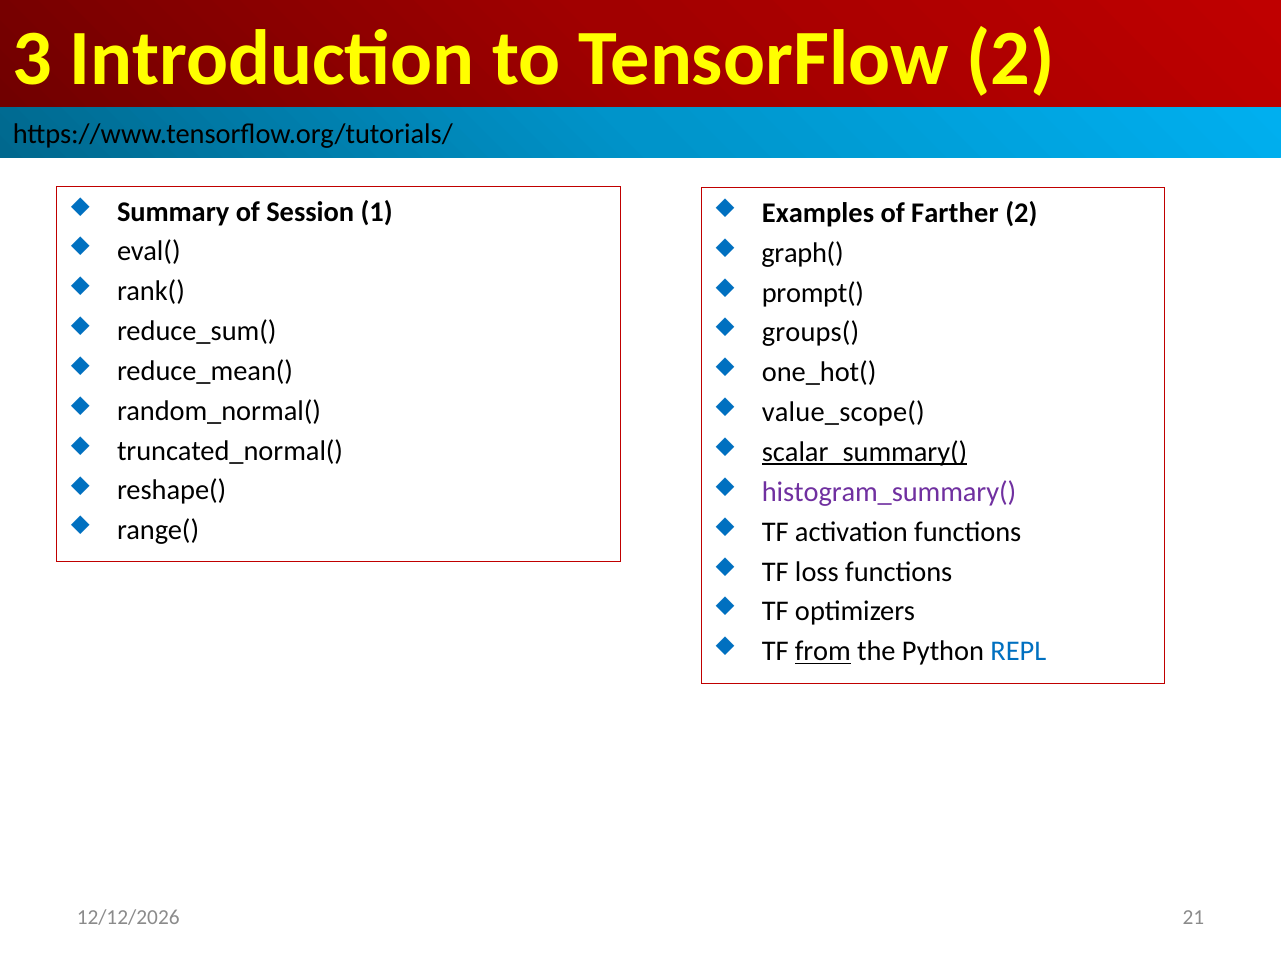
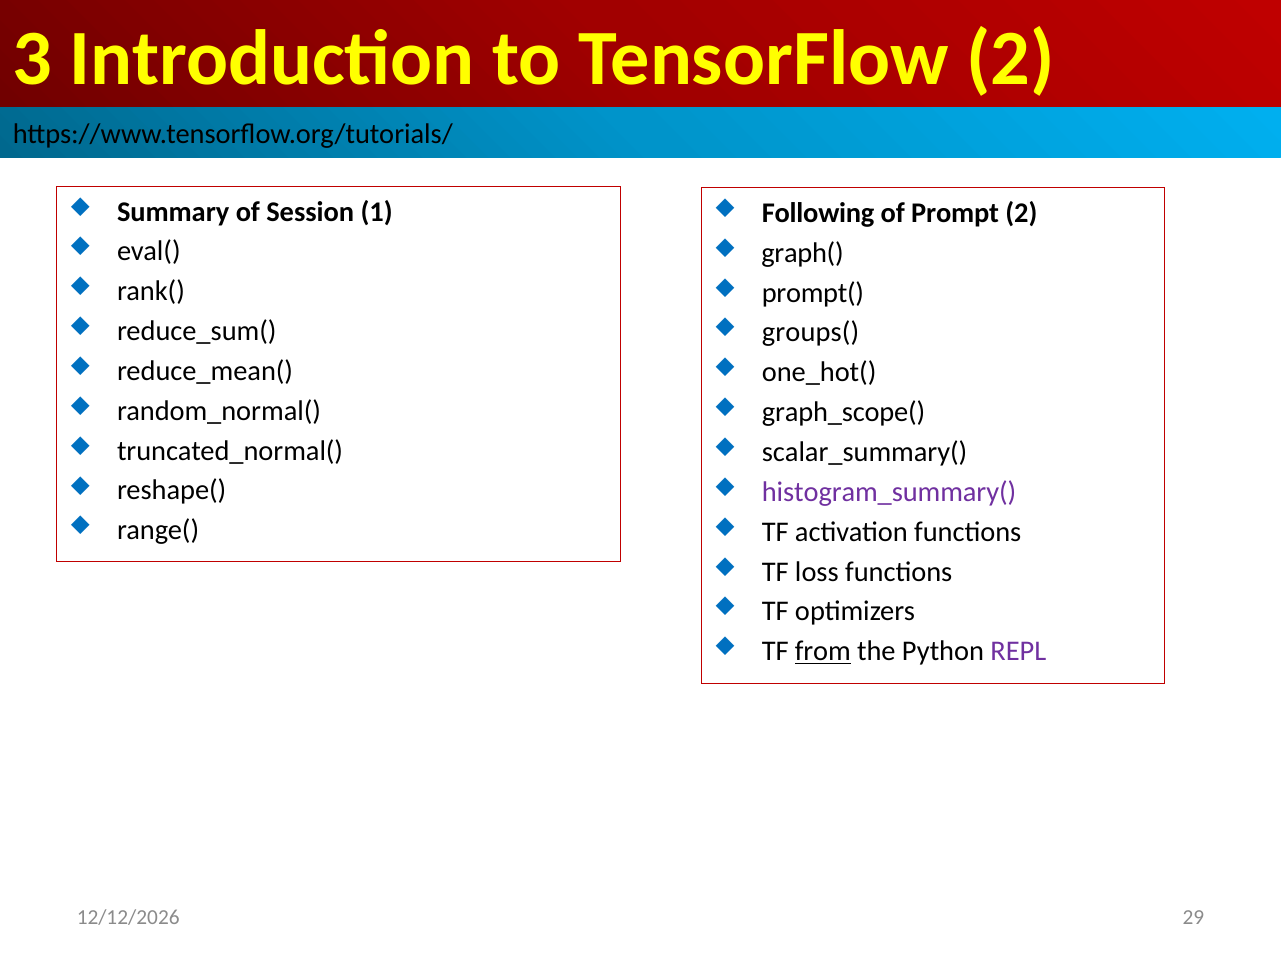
Examples: Examples -> Following (818, 213)
Farther: Farther -> Prompt (955, 213)
value_scope(: value_scope( -> graph_scope( (844, 412)
scalar_summary( underline: present -> none (865, 452)
REPL colour: blue -> purple (1018, 651)
21: 21 -> 29 (1193, 917)
